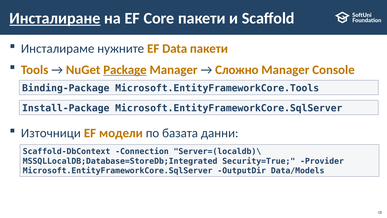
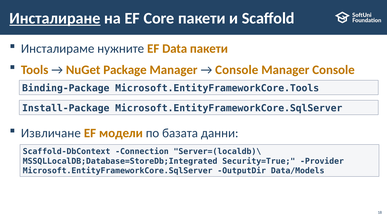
Package underline: present -> none (125, 70)
Сложно: Сложно -> Console (237, 70)
Източници: Източници -> Извличане (51, 133)
